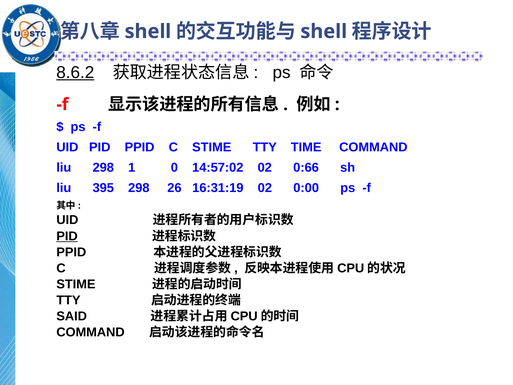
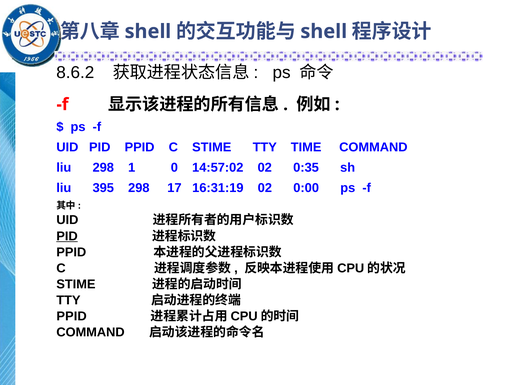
8.6.2 underline: present -> none (75, 72)
0:66: 0:66 -> 0:35 (306, 168)
26: 26 -> 17 (174, 188)
SAID: SAID -> PPID (72, 316)
